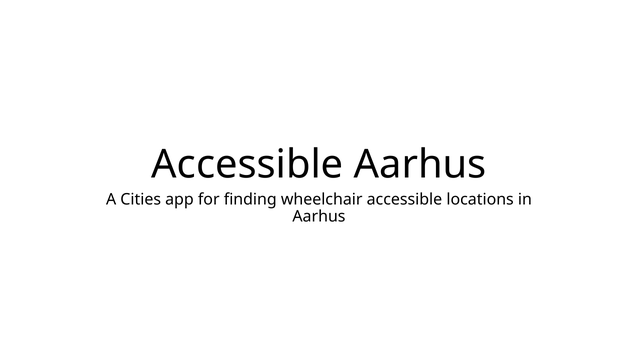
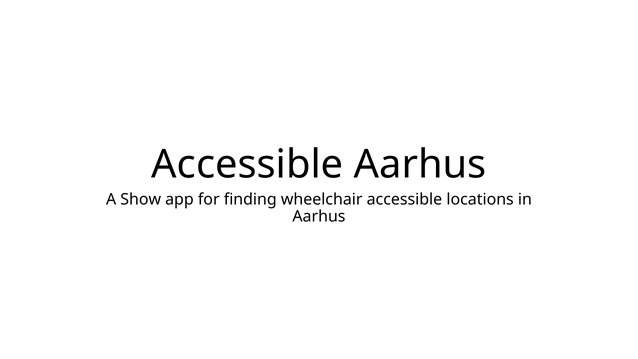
Cities: Cities -> Show (141, 199)
